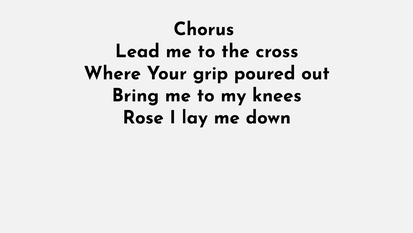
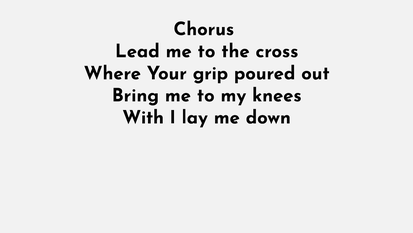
Rose: Rose -> With (143, 117)
